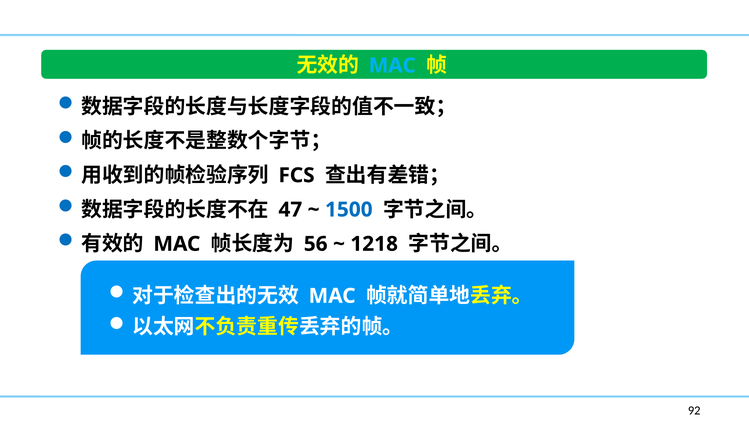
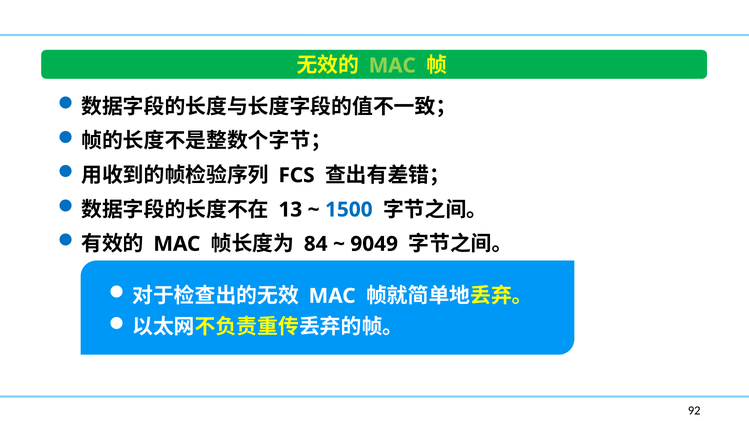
MAC colour: light blue -> light green (392, 66)
47: 47 -> 13 (290, 210)
56: 56 -> 84 (316, 244)
1218: 1218 -> 9049 (374, 244)
